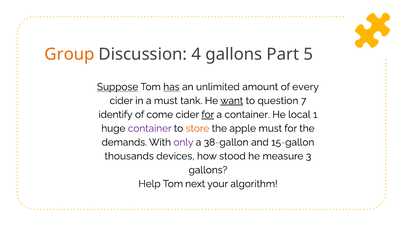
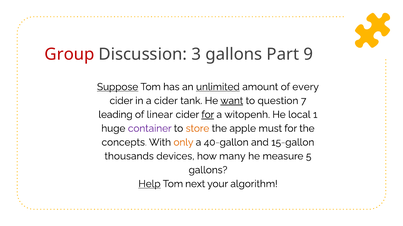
Group colour: orange -> red (70, 55)
4: 4 -> 3 (196, 55)
5: 5 -> 9 (308, 55)
has underline: present -> none (171, 87)
unlimited underline: none -> present (218, 87)
a must: must -> cider (166, 101)
identify: identify -> leading (115, 115)
come: come -> linear (160, 115)
a container: container -> witopenh (247, 115)
demands: demands -> concepts (124, 143)
only colour: purple -> orange (183, 143)
38-gallon: 38-gallon -> 40-gallon (226, 143)
stood: stood -> many (232, 157)
3: 3 -> 5 (309, 157)
Help underline: none -> present (149, 184)
